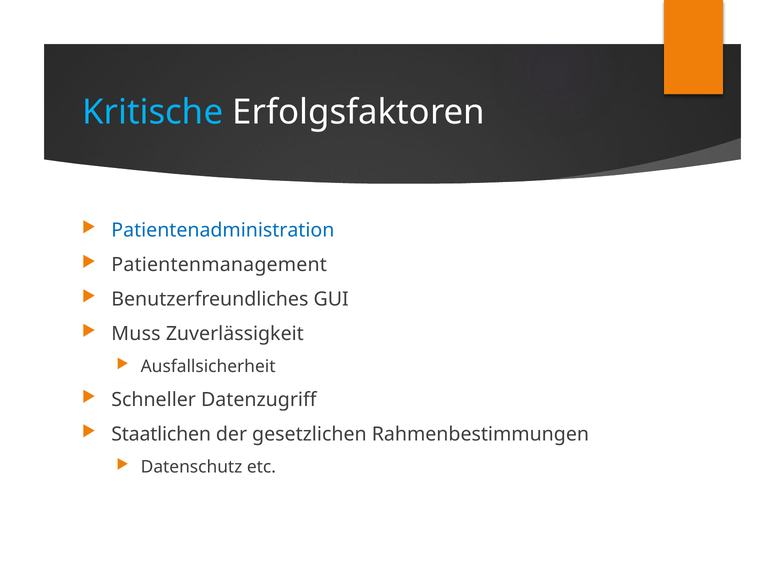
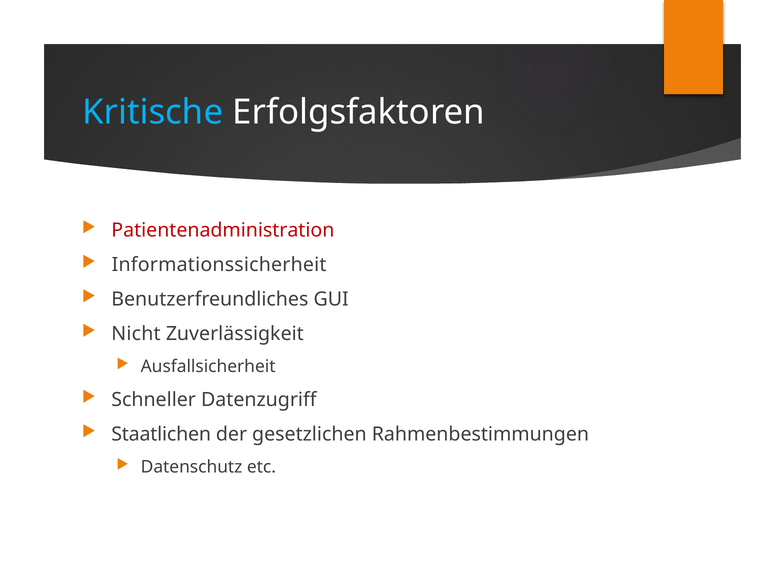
Patientenadministration colour: blue -> red (223, 230)
Patientenmanagement: Patientenmanagement -> Informationssicherheit (219, 265)
Muss: Muss -> Nicht (136, 334)
